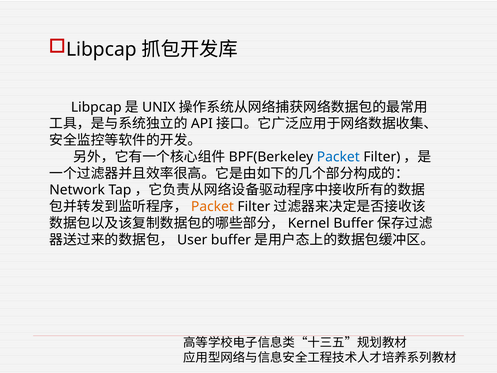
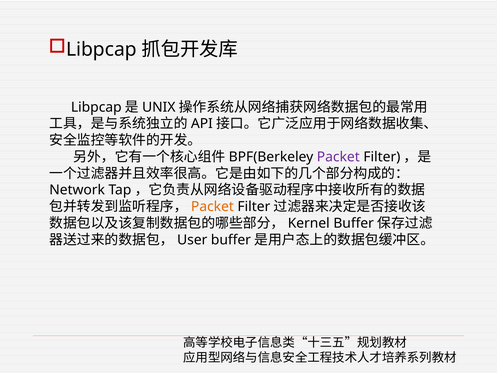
Packet colour: blue -> purple (338, 157)
